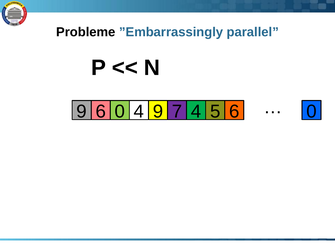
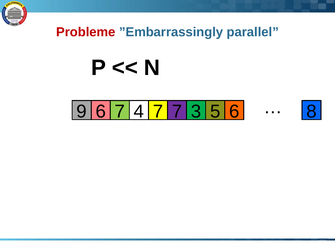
Probleme colour: black -> red (86, 32)
9 6 0: 0 -> 7 (120, 111)
4 9: 9 -> 7 (158, 112)
7 4: 4 -> 3 (196, 112)
5 6 0: 0 -> 8 (312, 111)
